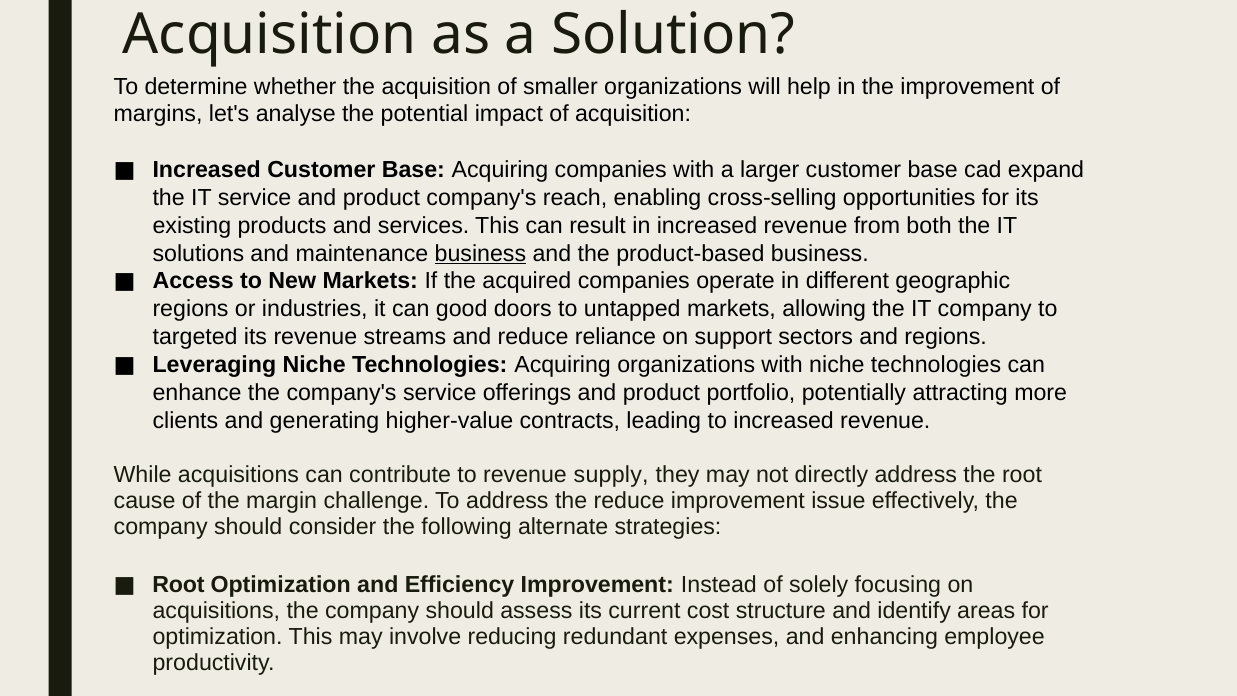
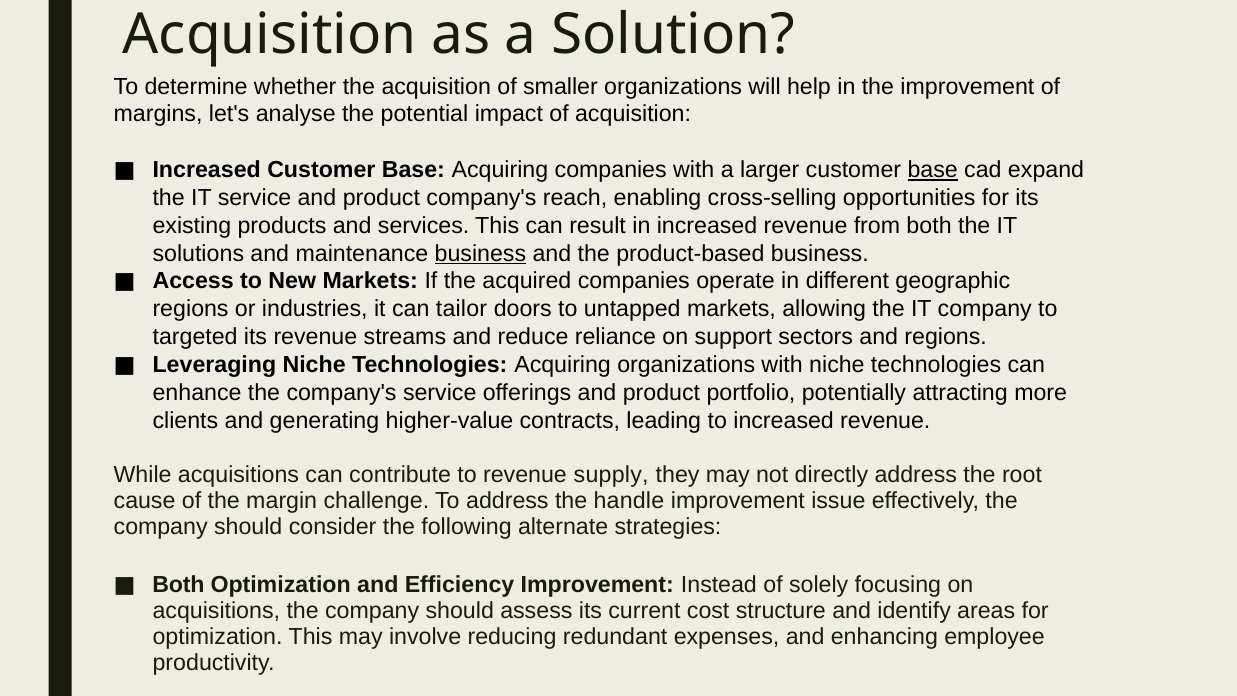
base underline: none -> present (933, 170)
good: good -> tailor (462, 309)
the reduce: reduce -> handle (629, 501)
Root: Root -> Both (178, 584)
